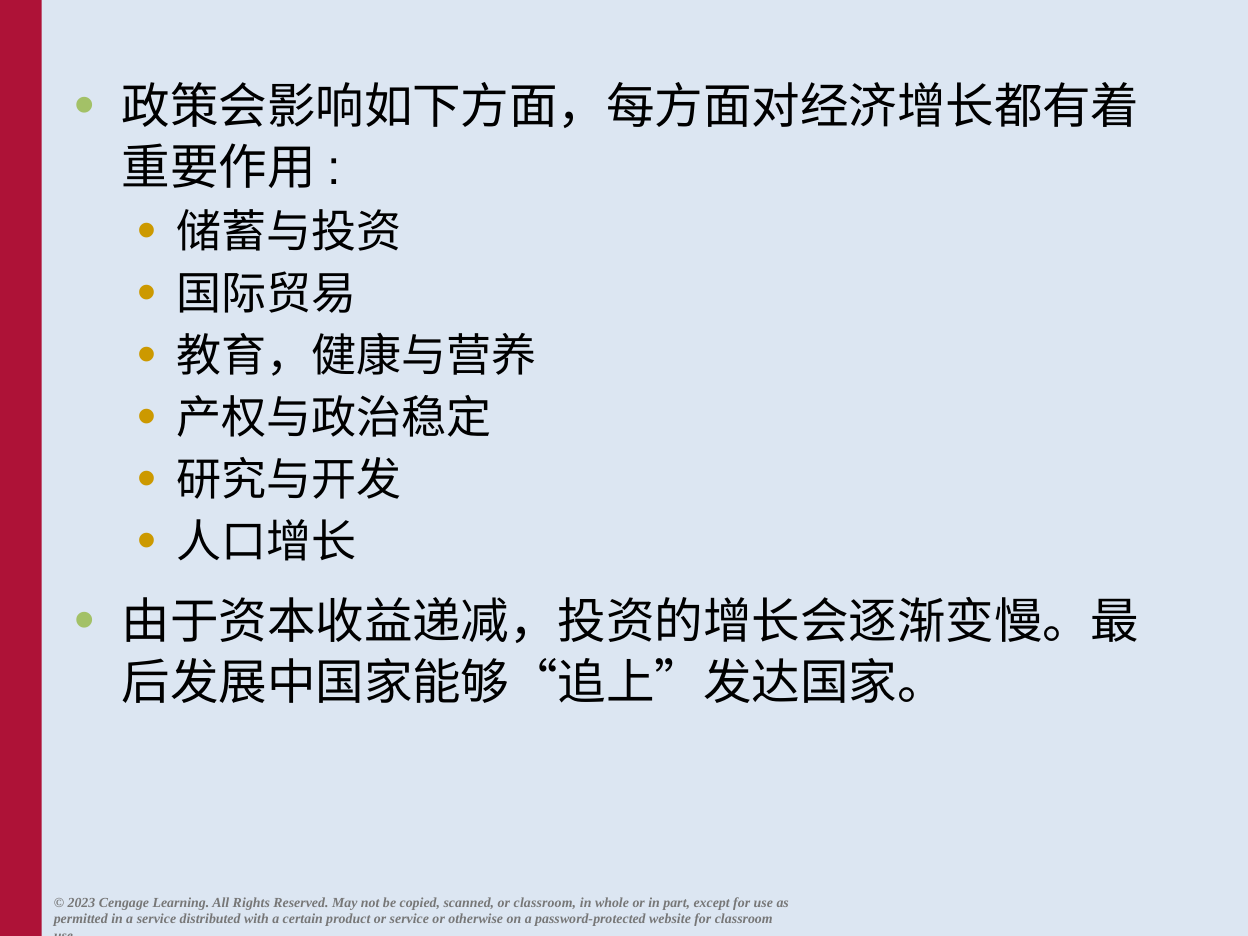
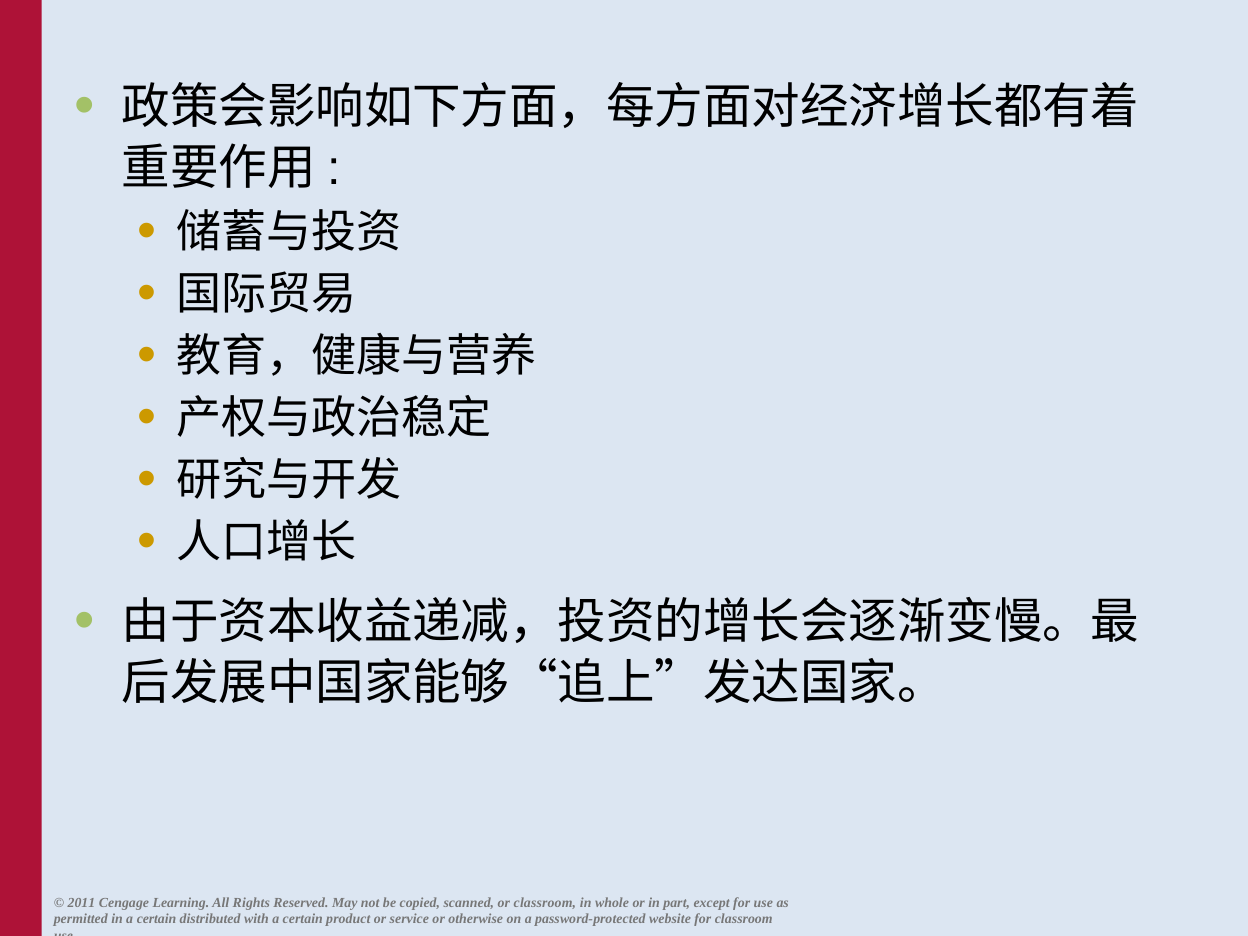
2023: 2023 -> 2011 (81, 903)
in a service: service -> certain (157, 919)
